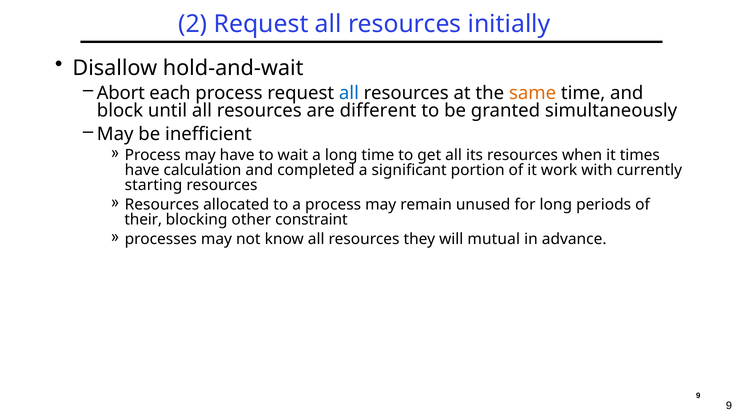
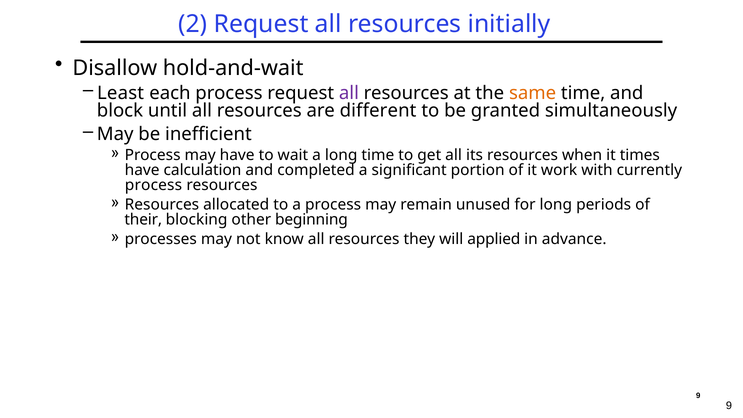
Abort: Abort -> Least (121, 93)
all colour: blue -> purple (349, 93)
starting: starting -> process (153, 185)
constraint: constraint -> beginning (311, 219)
mutual: mutual -> applied (494, 239)
